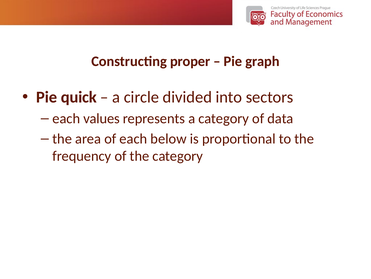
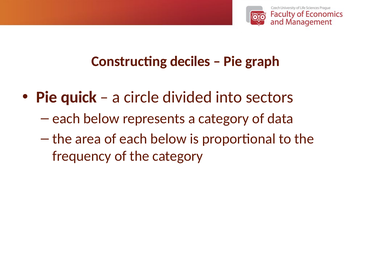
proper: proper -> deciles (190, 61)
values: values -> below (101, 118)
